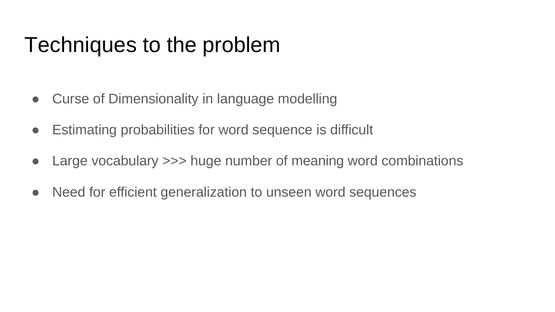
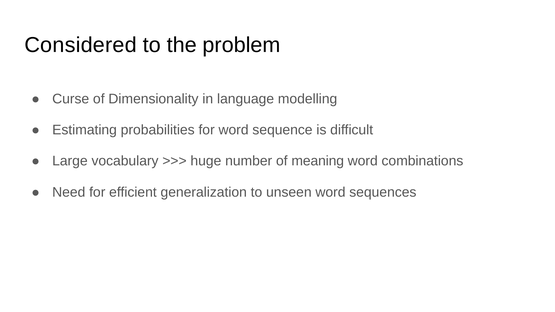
Techniques: Techniques -> Considered (81, 45)
